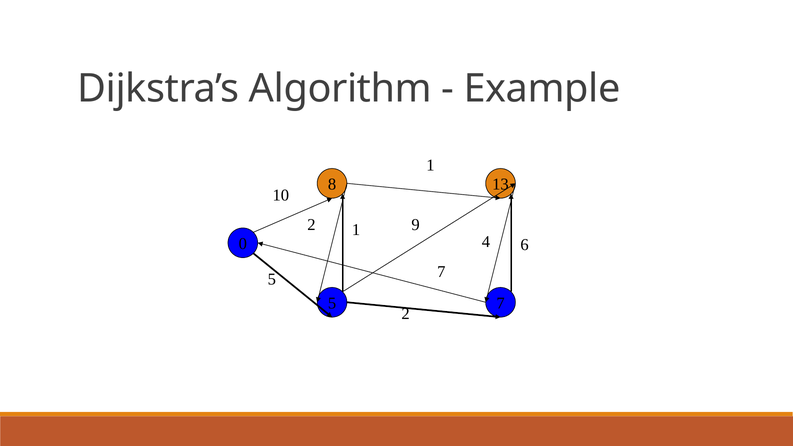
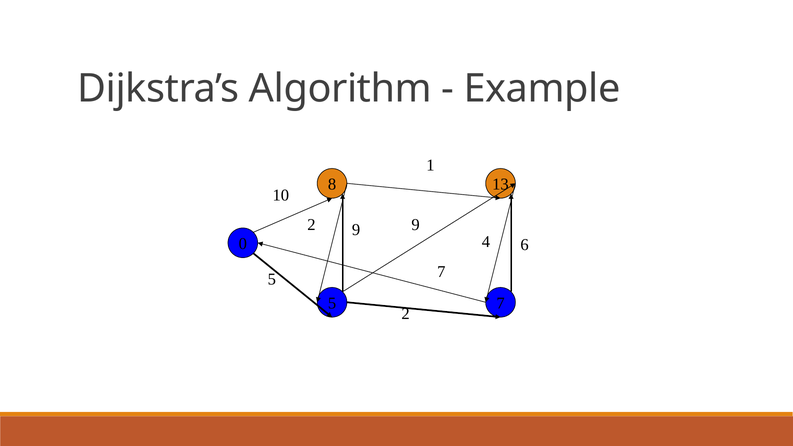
2 1: 1 -> 9 (356, 230)
